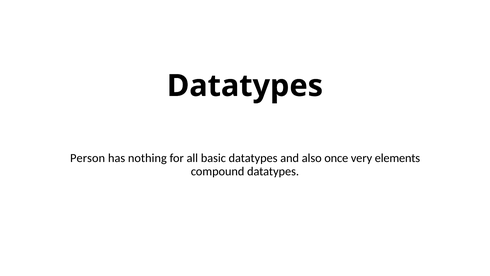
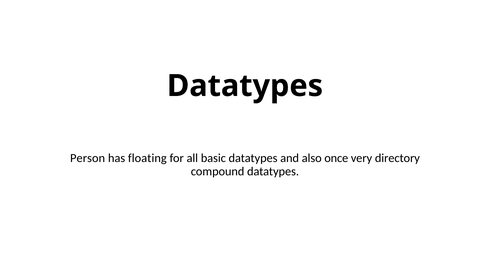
nothing: nothing -> floating (147, 158)
elements: elements -> directory (397, 158)
